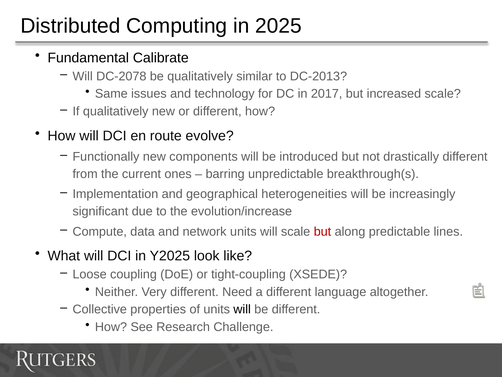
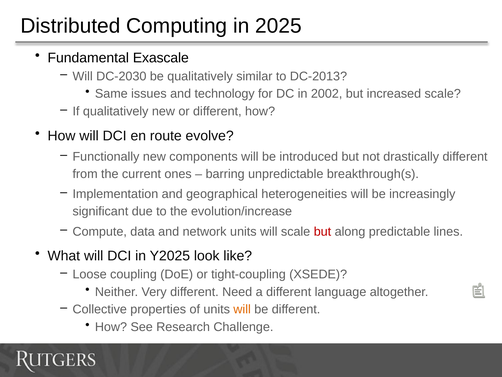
Calibrate: Calibrate -> Exascale (161, 58)
DC-2078: DC-2078 -> DC-2030 (121, 76)
2017: 2017 -> 2002 (327, 94)
will colour: black -> orange (242, 309)
